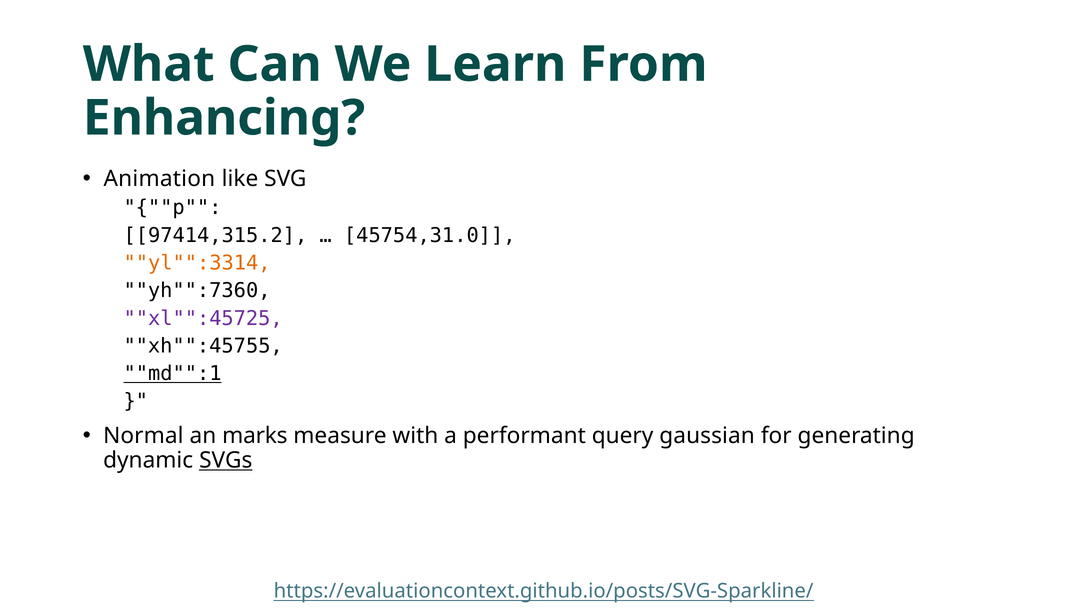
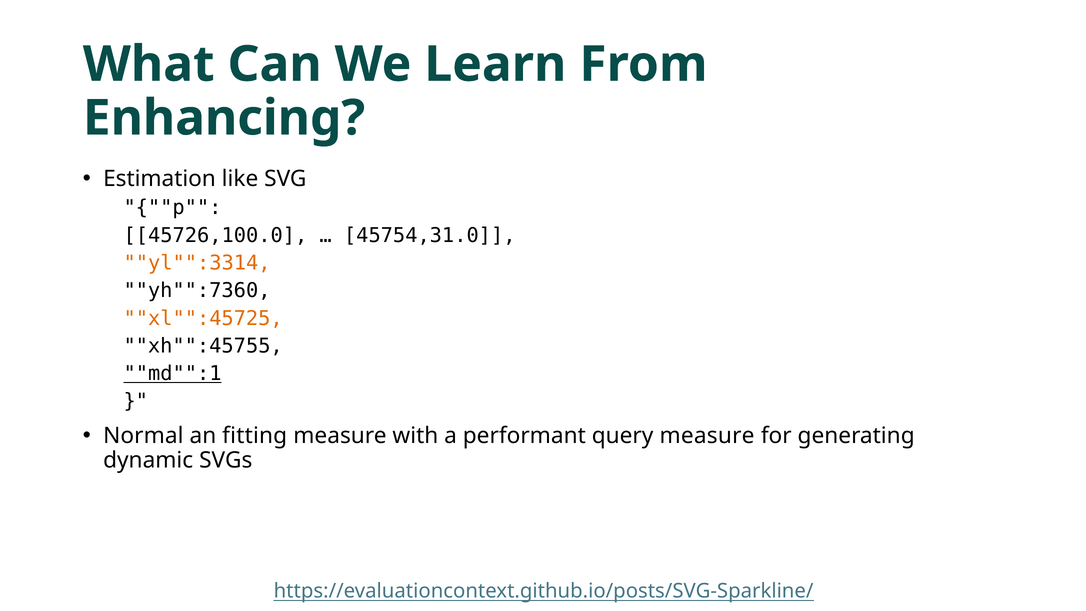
Animation: Animation -> Estimation (160, 179)
97414,315.2: 97414,315.2 -> 45726,100.0 (215, 235)
xl"":45725 colour: purple -> orange (203, 318)
marks: marks -> fitting (255, 436)
query gaussian: gaussian -> measure (707, 436)
SVGs underline: present -> none (226, 460)
